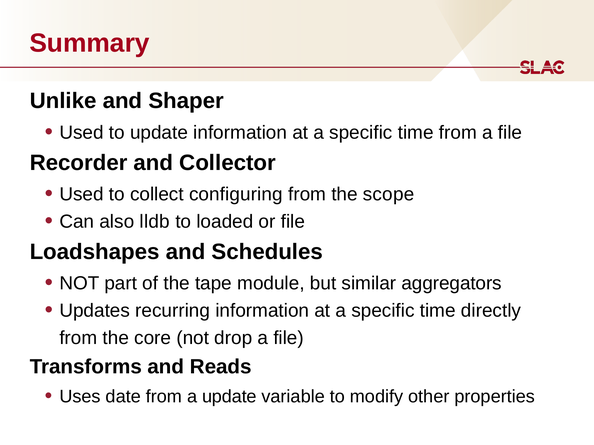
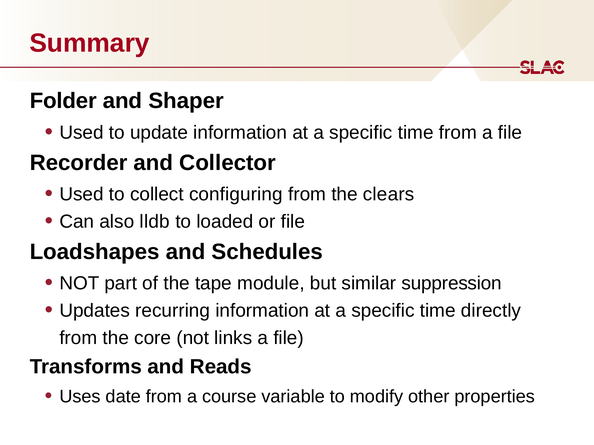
Unlike: Unlike -> Folder (63, 101)
scope: scope -> clears (389, 194)
aggregators: aggregators -> suppression (452, 284)
drop: drop -> links (233, 338)
a update: update -> course (229, 397)
